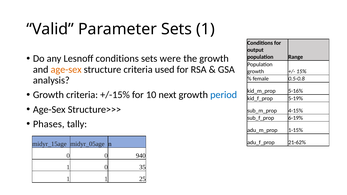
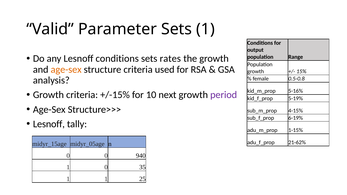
were: were -> rates (170, 59)
period colour: blue -> purple (224, 95)
Phases: Phases -> Lesnoff (49, 124)
